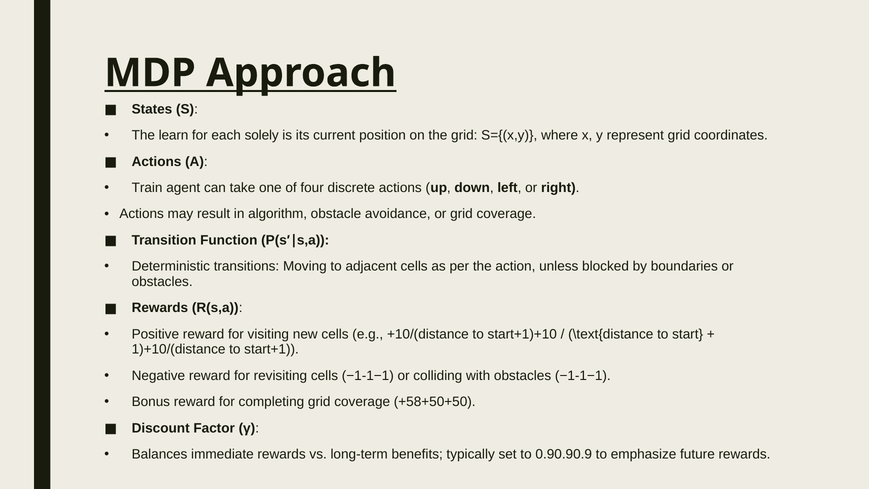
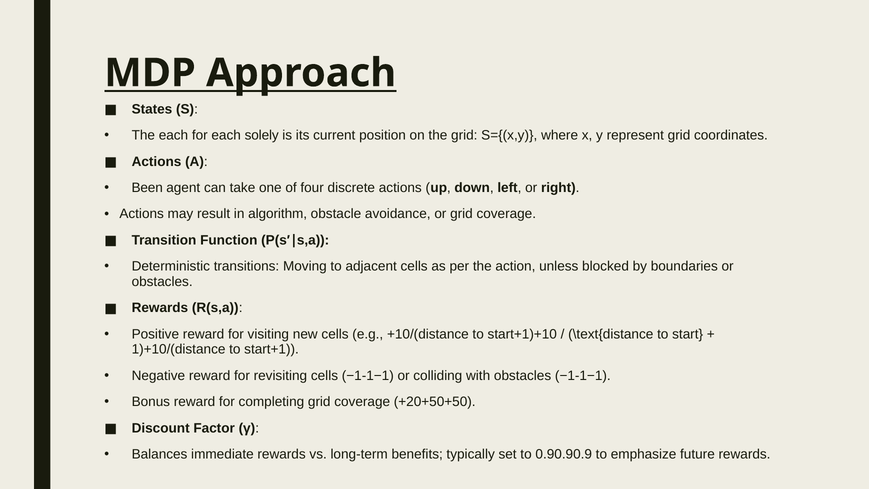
The learn: learn -> each (173, 135)
Train: Train -> Been (147, 188)
+58+50+50: +58+50+50 -> +20+50+50 (435, 402)
